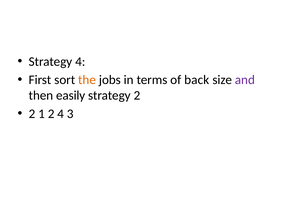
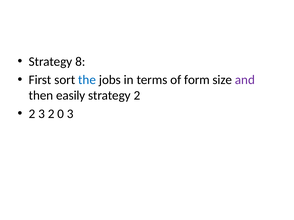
Strategy 4: 4 -> 8 (80, 62)
the colour: orange -> blue (87, 80)
back: back -> form (197, 80)
2 1: 1 -> 3 (42, 114)
2 4: 4 -> 0 (61, 114)
